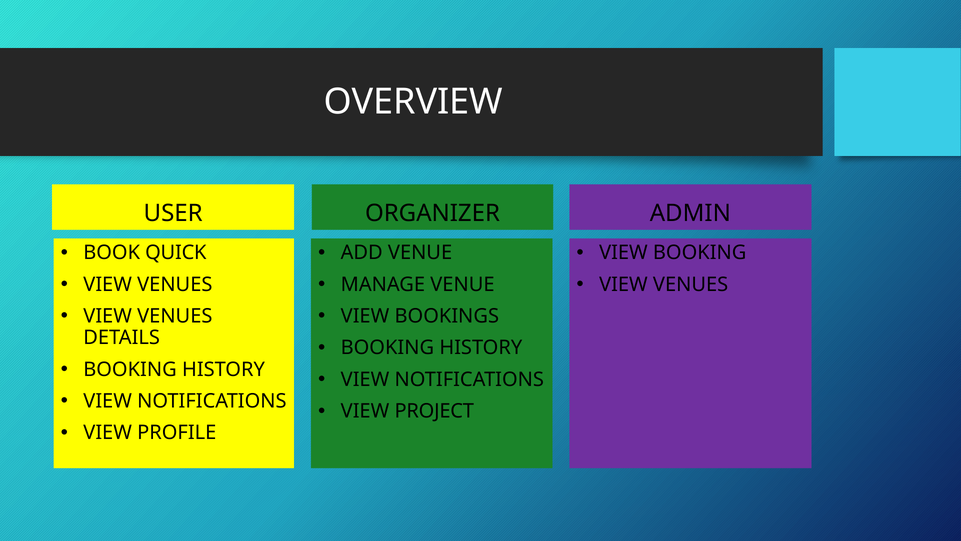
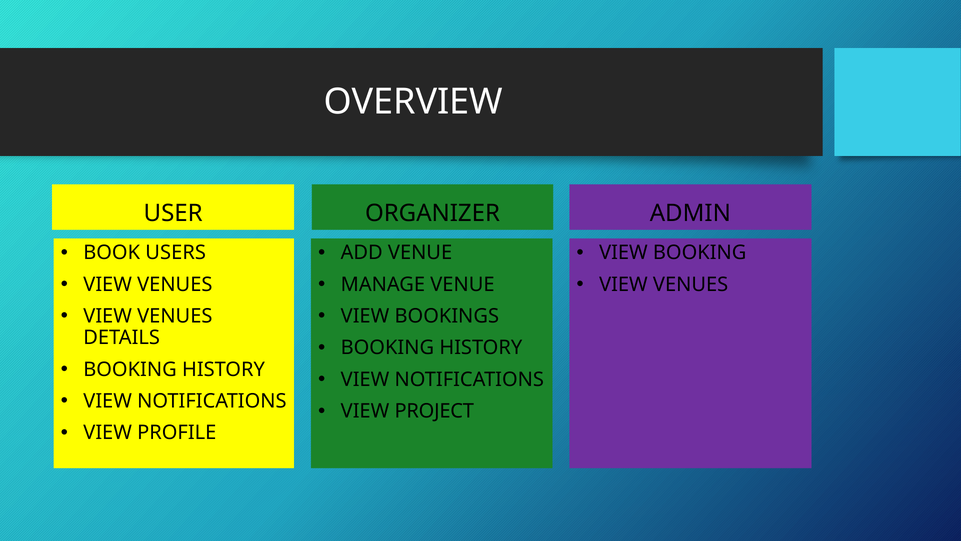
QUICK: QUICK -> USERS (176, 253)
